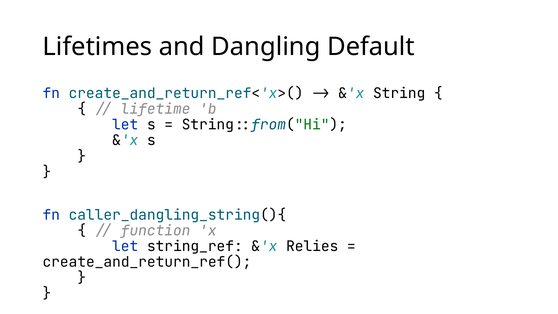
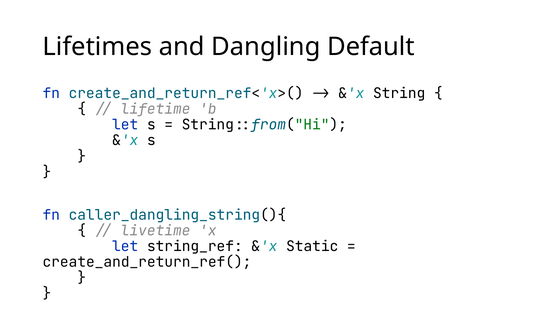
function: function -> livetime (156, 231)
Relies: Relies -> Static (312, 246)
